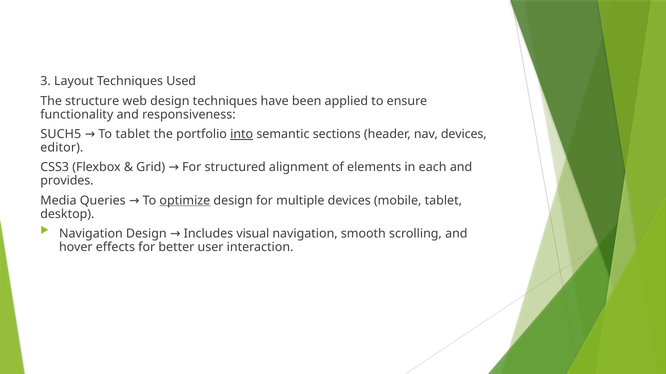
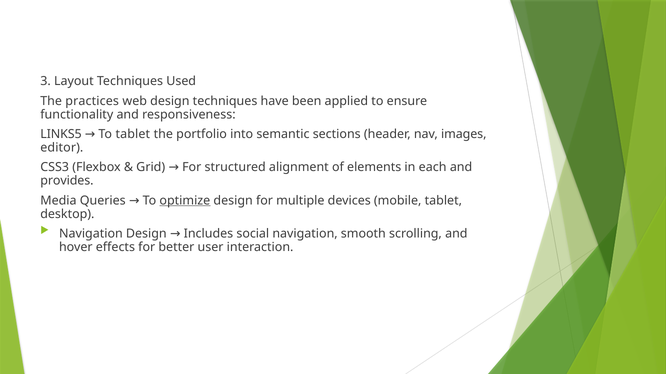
structure: structure -> practices (92, 101)
SUCH5: SUCH5 -> LINKS5 (61, 134)
into underline: present -> none (242, 134)
nav devices: devices -> images (464, 134)
visual: visual -> social (253, 234)
